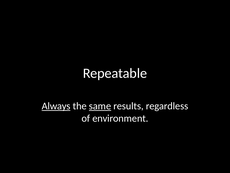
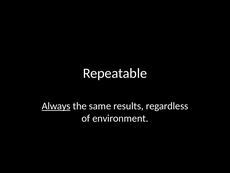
same underline: present -> none (100, 106)
